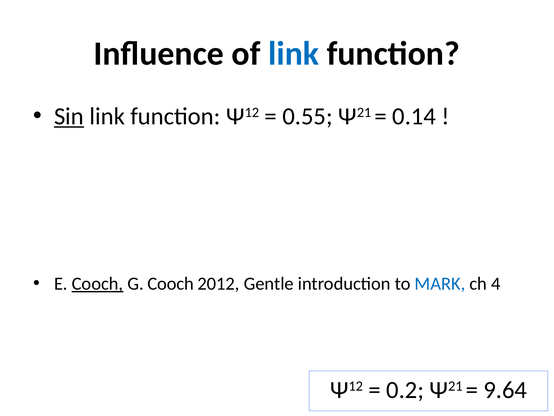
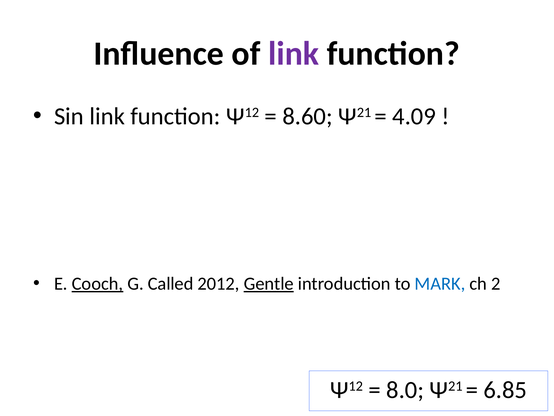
link colour: blue -> purple (294, 54)
Sin underline: present -> none (69, 116)
0.55: 0.55 -> 8.60 (308, 116)
0.14: 0.14 -> 4.09 (414, 116)
G Cooch: Cooch -> Called (171, 283)
Gentle underline: none -> present (269, 283)
4: 4 -> 2 (496, 283)
0.2: 0.2 -> 8.0 (405, 390)
9.64: 9.64 -> 6.85 (505, 390)
